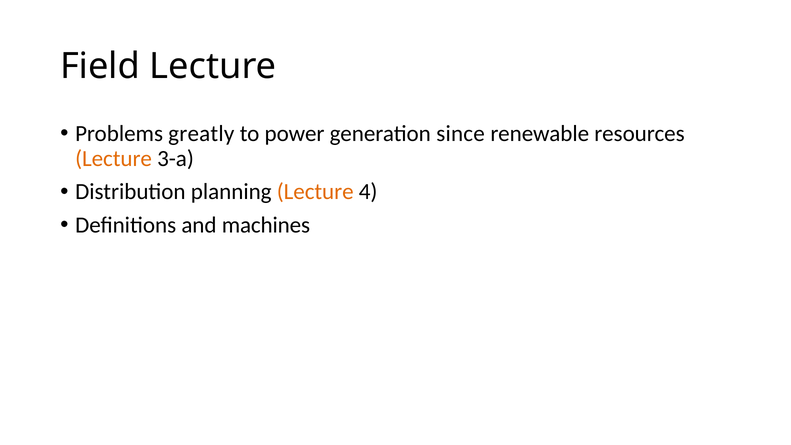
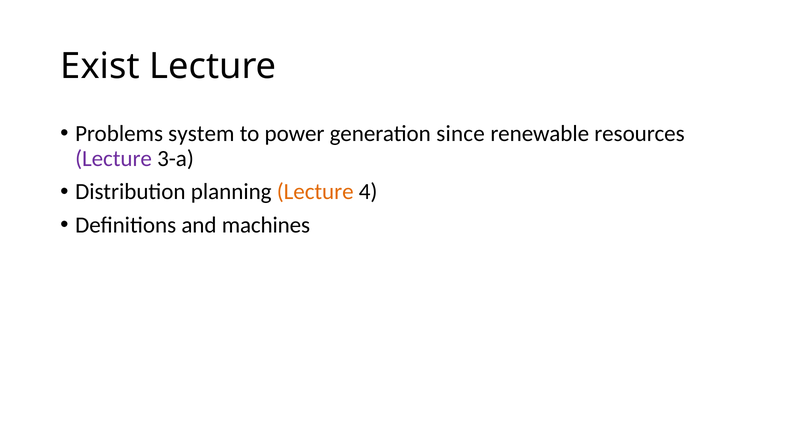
Field: Field -> Exist (100, 66)
greatly: greatly -> system (201, 134)
Lecture colour: orange -> purple (114, 159)
